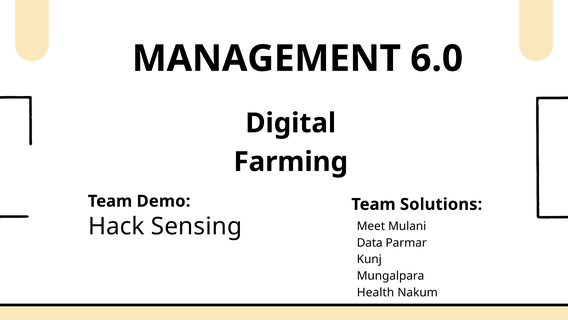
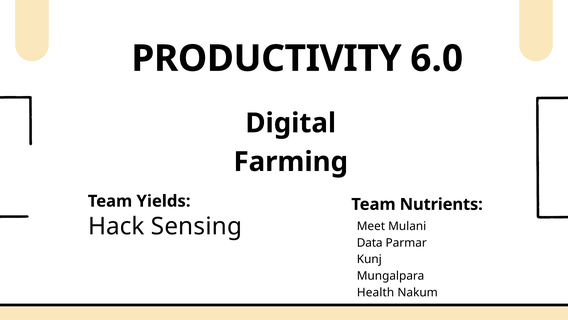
MANAGEMENT: MANAGEMENT -> PRODUCTIVITY (266, 59)
Demo: Demo -> Yields (164, 201)
Solutions: Solutions -> Nutrients (441, 204)
